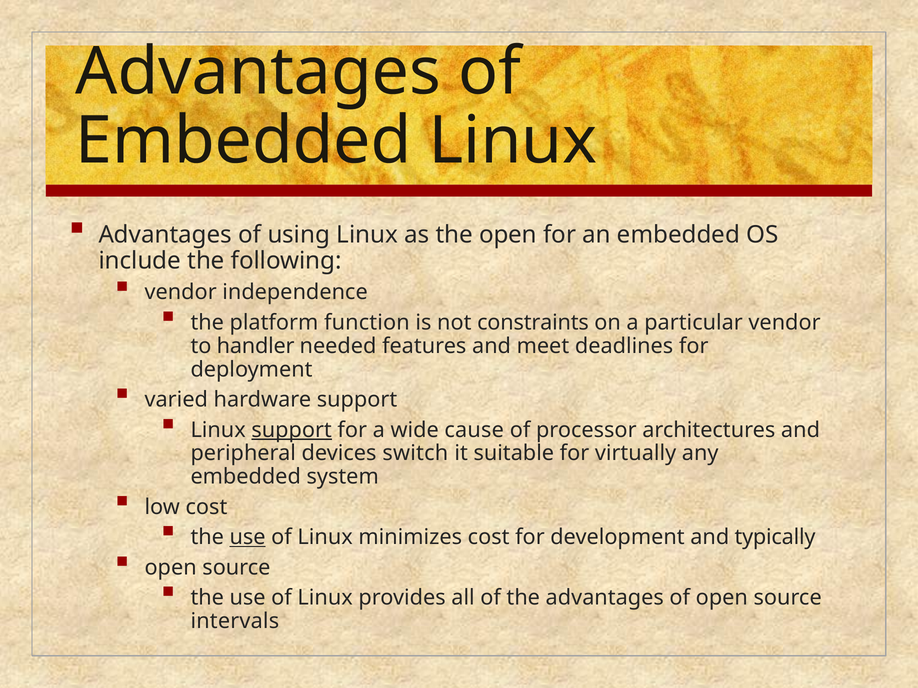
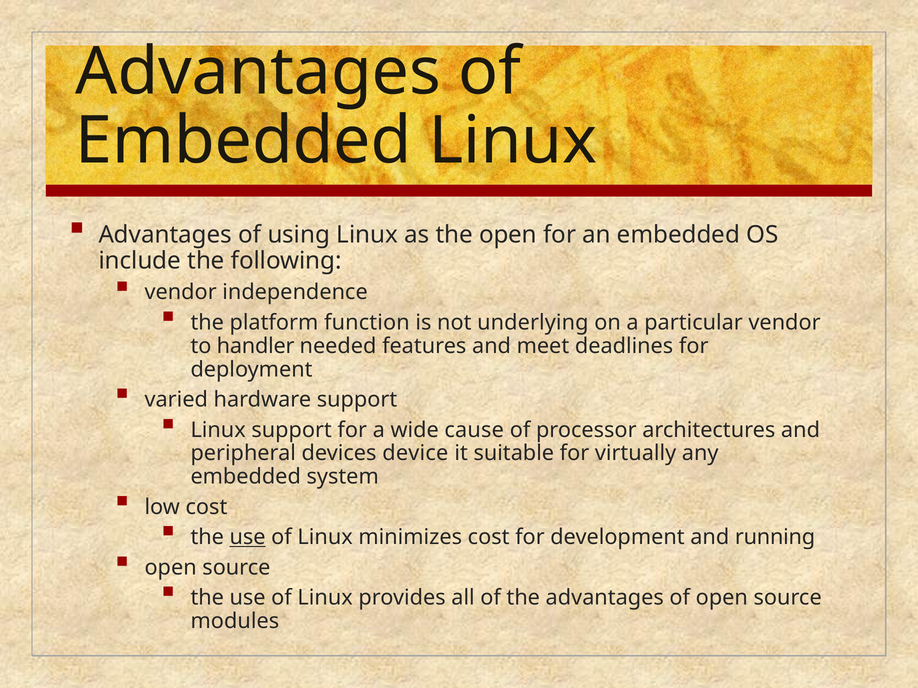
constraints: constraints -> underlying (533, 323)
support underline: present -> none (292, 430)
switch: switch -> device (415, 454)
typically: typically -> running (775, 538)
intervals: intervals -> modules (235, 622)
